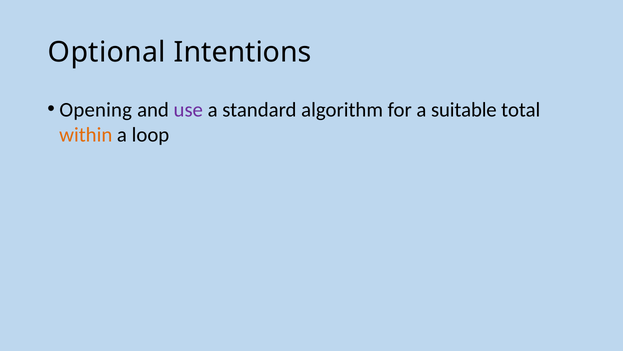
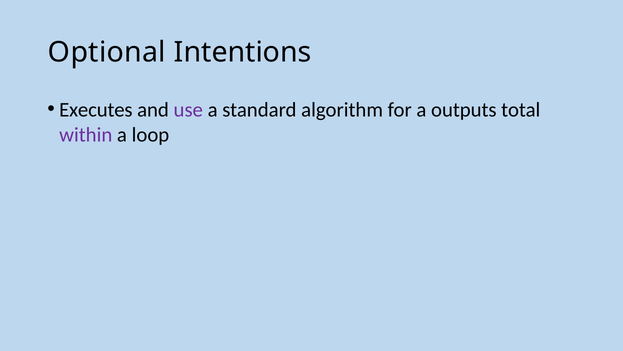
Opening: Opening -> Executes (96, 110)
suitable: suitable -> outputs (464, 110)
within colour: orange -> purple (86, 134)
